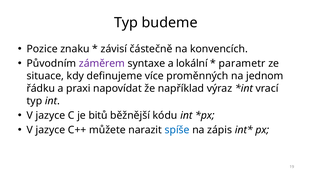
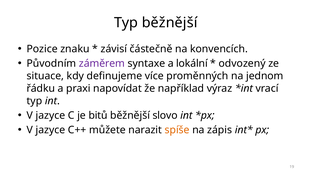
Typ budeme: budeme -> běžnější (170, 23)
parametr: parametr -> odvozený (242, 64)
kódu: kódu -> slovo (165, 116)
spíše colour: blue -> orange (177, 130)
